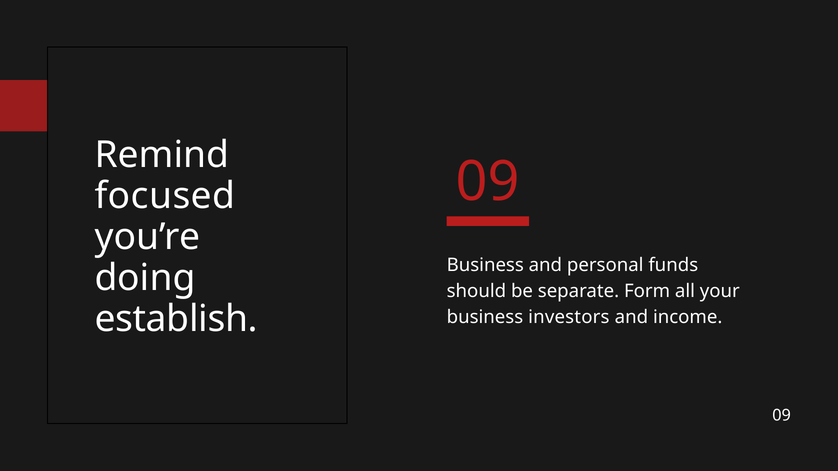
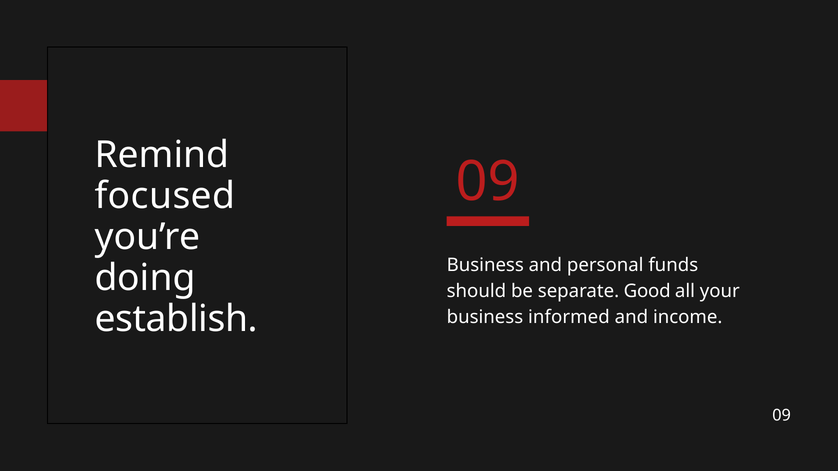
Form: Form -> Good (647, 291)
investors: investors -> informed (569, 317)
